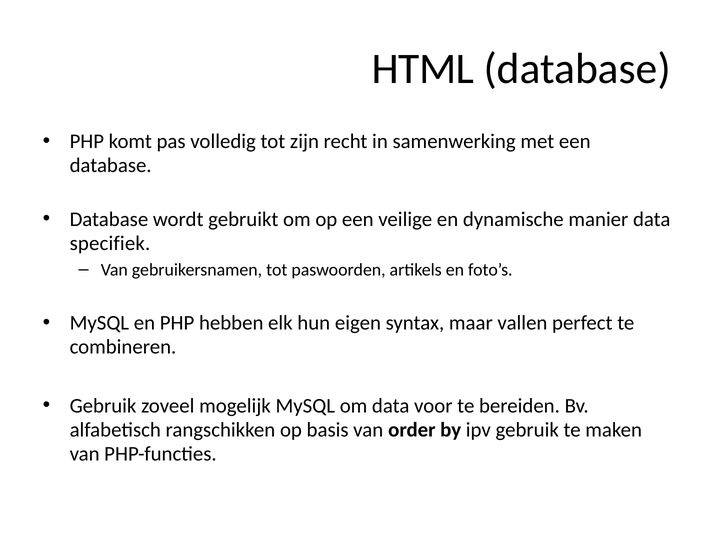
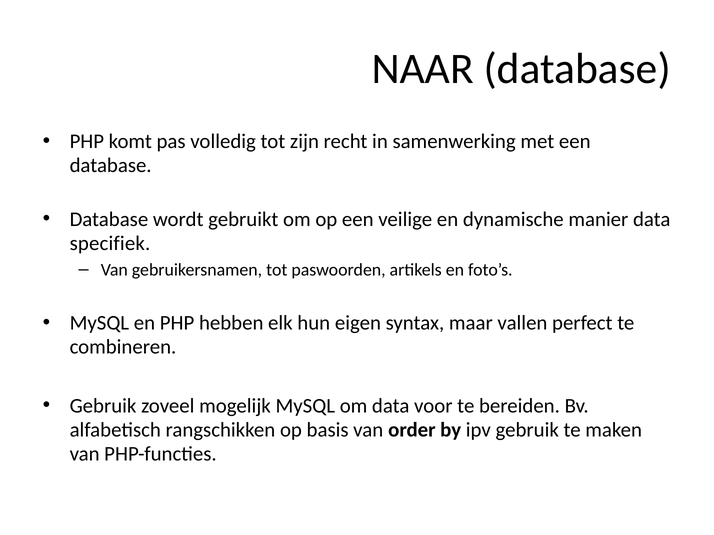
HTML: HTML -> NAAR (423, 69)
